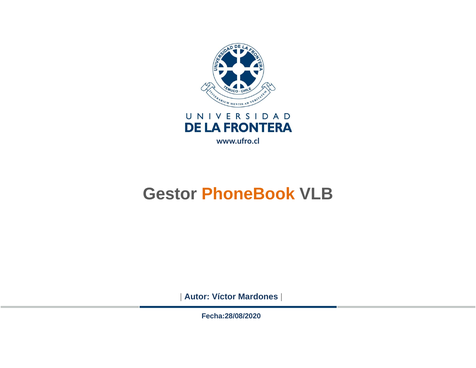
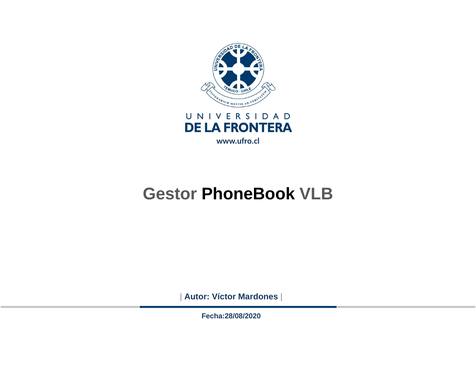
PhoneBook colour: orange -> black (248, 194)
